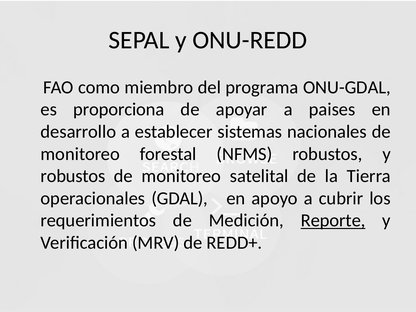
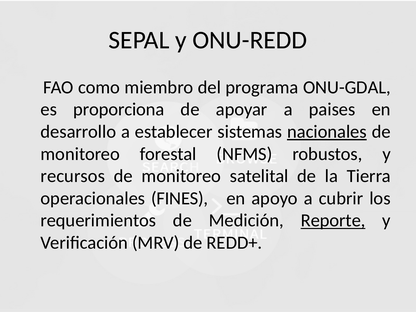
nacionales underline: none -> present (327, 132)
robustos: robustos -> recursos (73, 176)
GDAL: GDAL -> FINES (180, 198)
